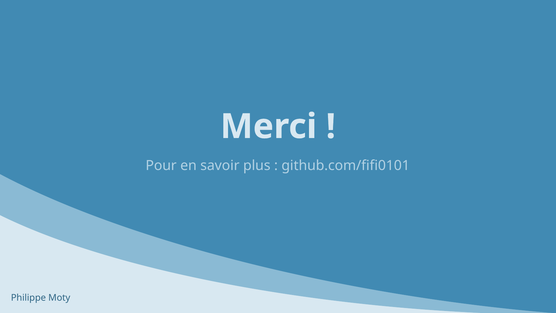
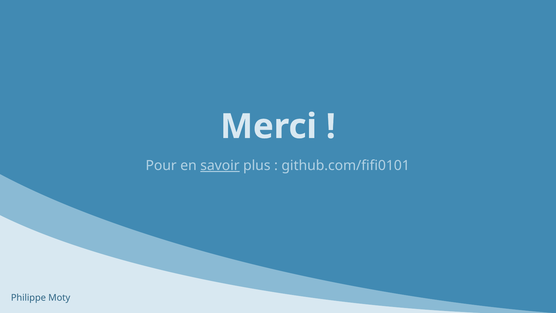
savoir underline: none -> present (220, 165)
